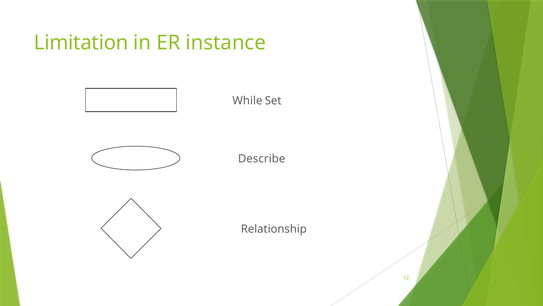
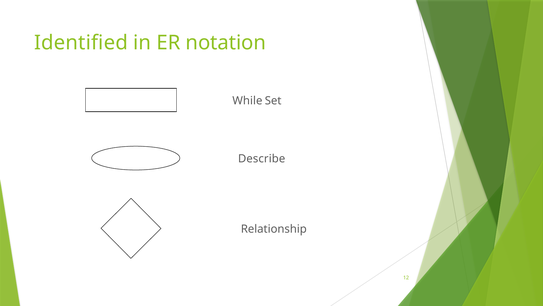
Limitation: Limitation -> Identified (81, 43)
instance: instance -> notation (226, 43)
